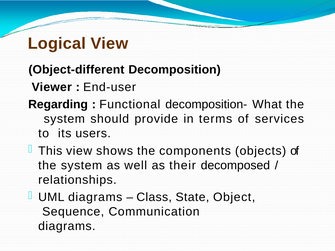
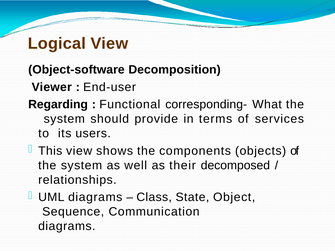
Object-different: Object-different -> Object-software (76, 70)
decomposition-: decomposition- -> corresponding- (206, 105)
